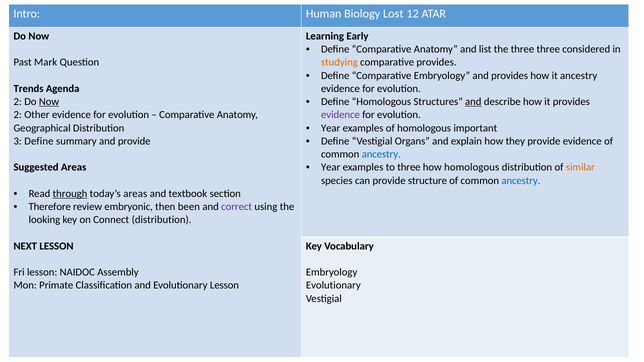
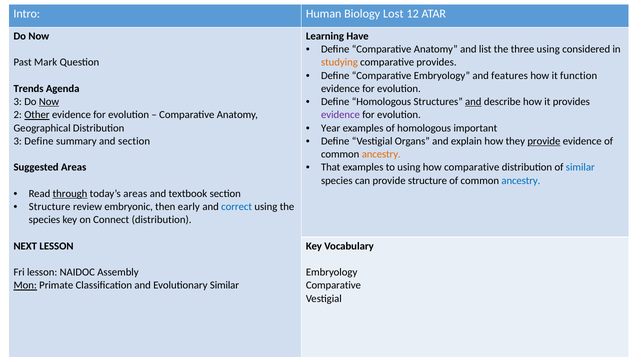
Early: Early -> Have (358, 36)
three three: three -> using (548, 49)
and provides: provides -> features (510, 76)
it ancestry: ancestry -> function (579, 76)
2: 2 -> 3 (18, 102)
Other underline: none -> present (37, 115)
provide underline: none -> present (544, 141)
and provide: provide -> section (134, 141)
ancestry colour: blue -> orange (381, 154)
Year: Year -> That (331, 167)
to three: three -> using (409, 167)
how homologous: homologous -> comparative (472, 167)
similar colour: orange -> blue (580, 167)
Therefore: Therefore -> Structure (50, 207)
been: been -> early (189, 207)
correct colour: purple -> blue (237, 207)
looking: looking -> species (44, 220)
Mon underline: none -> present (25, 286)
Evolutionary Lesson: Lesson -> Similar (224, 286)
Evolutionary: Evolutionary -> Comparative (333, 286)
